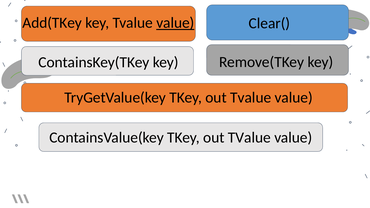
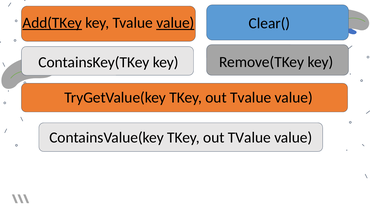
Add(TKey underline: none -> present (52, 23)
